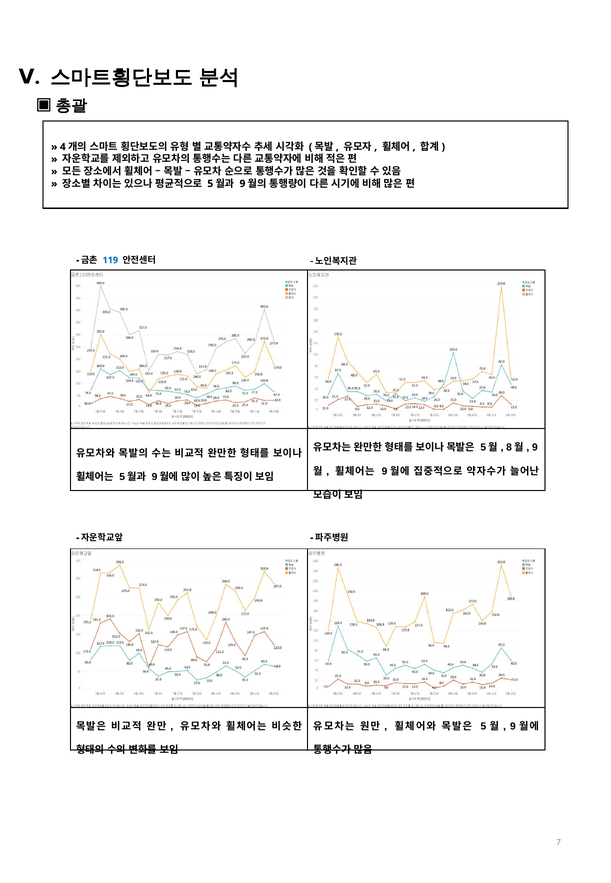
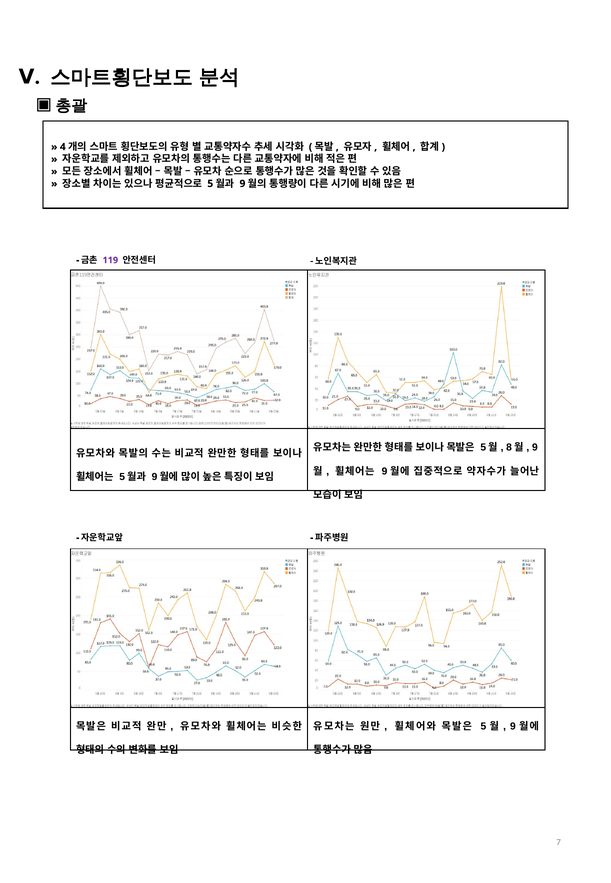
119 colour: blue -> purple (110, 260)
